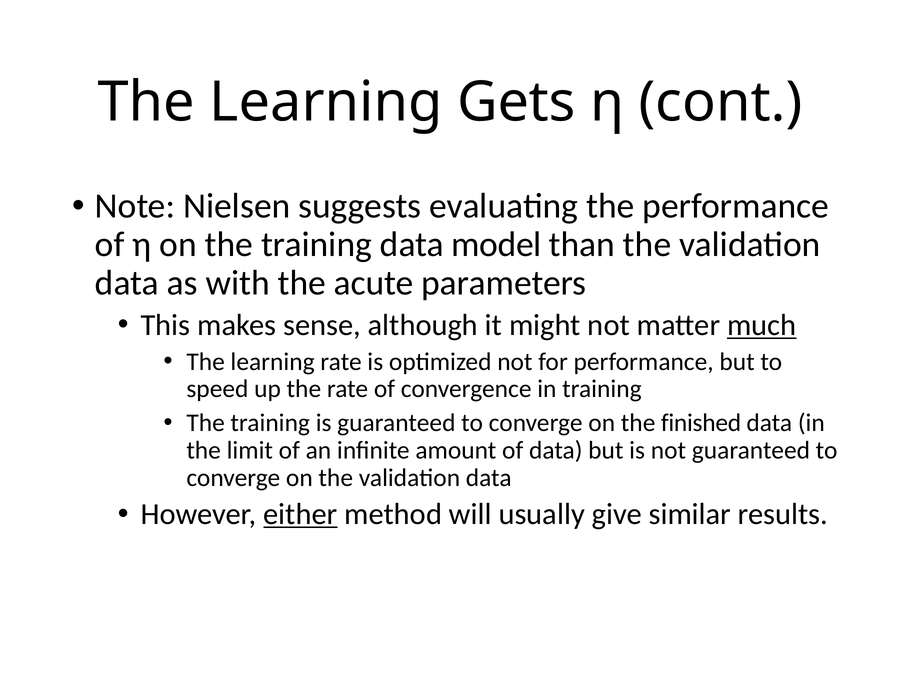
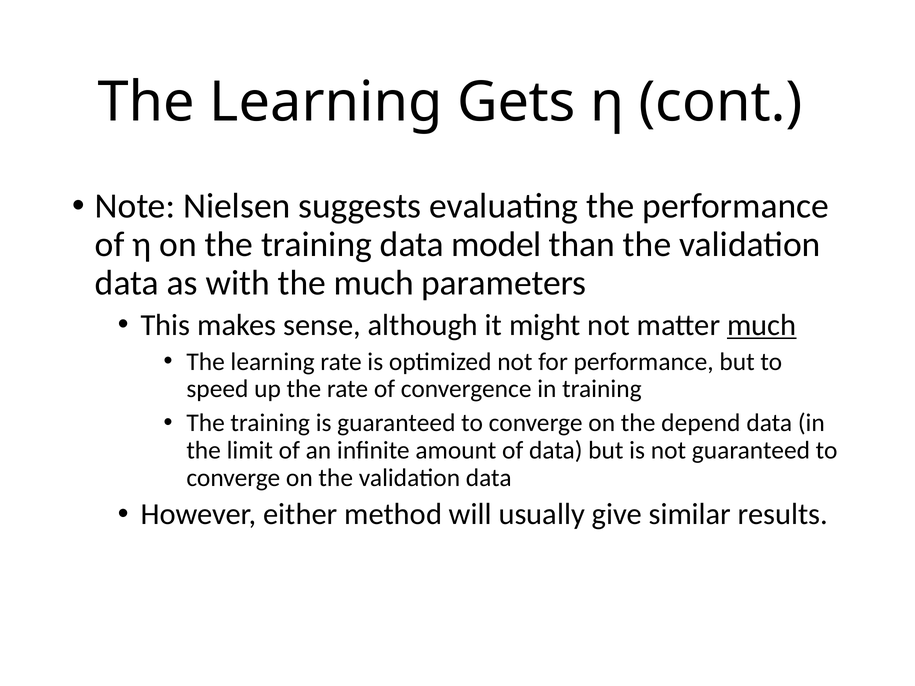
the acute: acute -> much (374, 283)
finished: finished -> depend (701, 423)
either underline: present -> none (300, 514)
